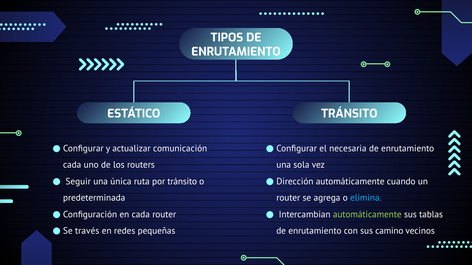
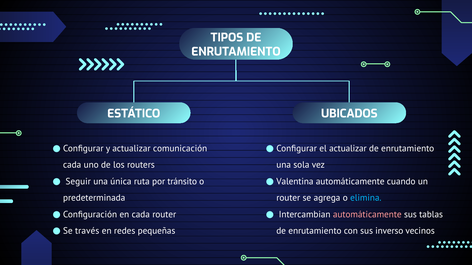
ESTÁTICO TRÁNSITO: TRÁNSITO -> UBICADOS (349, 114)
el necesaria: necesaria -> actualizar (348, 149)
Dirección: Dirección -> Valentina (295, 182)
automáticamente colour: light green -> pink (367, 215)
camino: camino -> inverso (389, 231)
